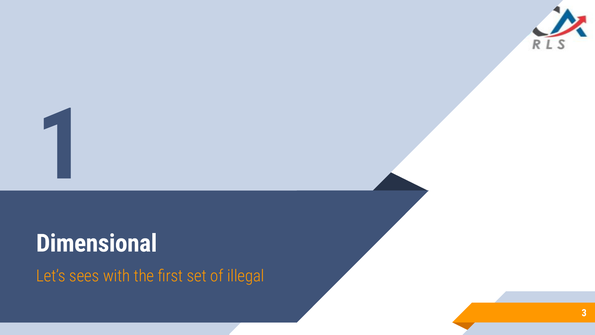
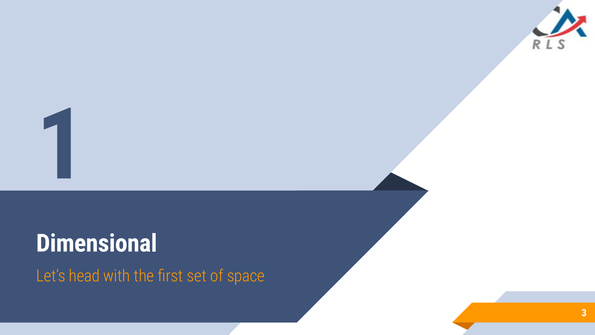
sees: sees -> head (84, 276)
illegal: illegal -> space (246, 276)
